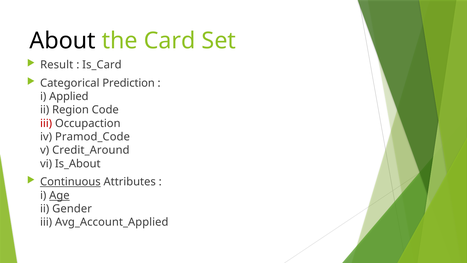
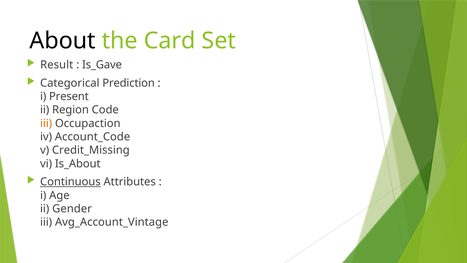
Is_Card: Is_Card -> Is_Gave (102, 65)
Applied: Applied -> Present (69, 96)
iii colour: red -> orange (46, 123)
Pramod_Code: Pramod_Code -> Account_Code (93, 137)
Credit_Around: Credit_Around -> Credit_Missing (91, 150)
Age underline: present -> none (59, 195)
Avg_Account_Applied: Avg_Account_Applied -> Avg_Account_Vintage (112, 222)
